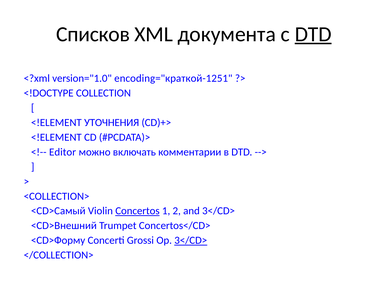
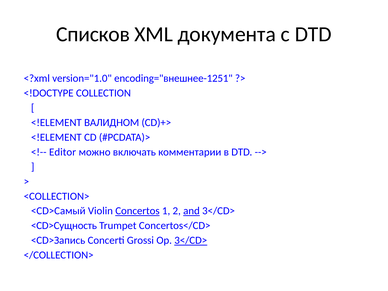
DTD underline: present -> none (313, 34)
encoding="краткой-1251: encoding="краткой-1251 -> encoding="внешнее-1251 (173, 78)
УТОЧНЕНИЯ: УТОЧНЕНИЯ -> ВАЛИДНОМ (112, 122)
and underline: none -> present (191, 211)
<CD>Внешний: <CD>Внешний -> <CD>Сущность (64, 226)
<CD>Форму: <CD>Форму -> <CD>Запись (58, 240)
